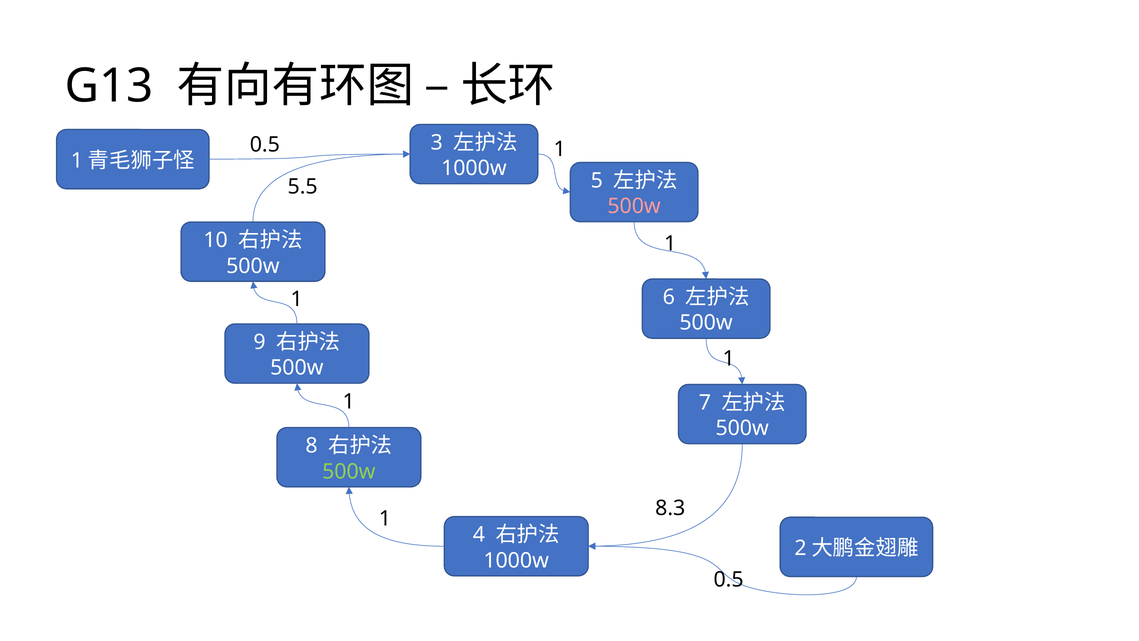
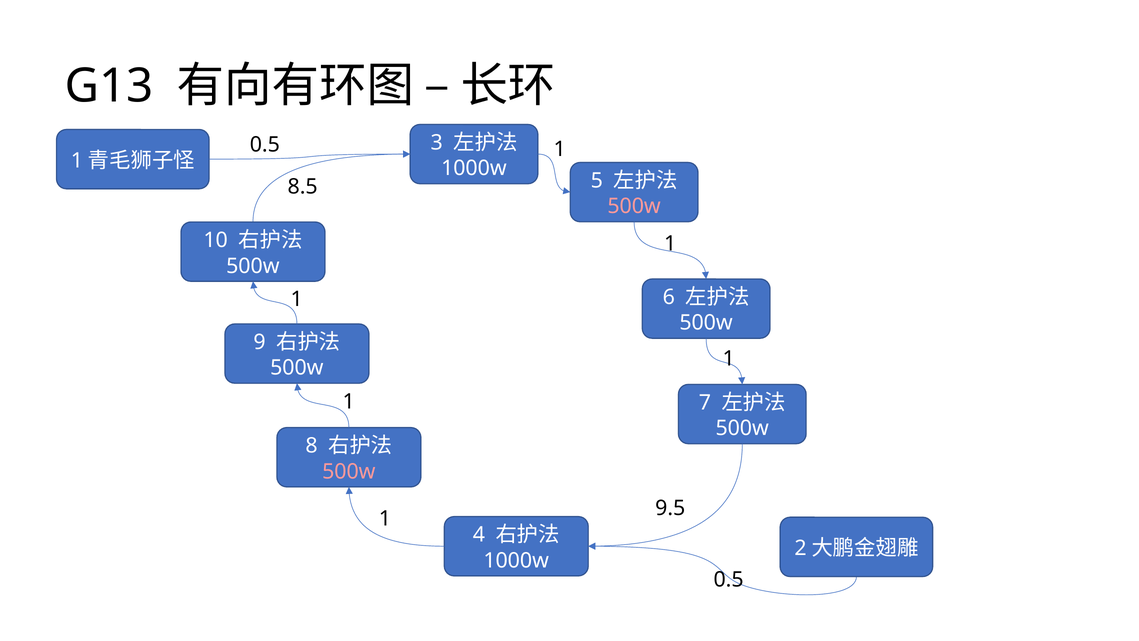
5.5: 5.5 -> 8.5 (303, 187)
500w colour: light green -> pink (349, 471)
8.3: 8.3 -> 9.5 (670, 508)
